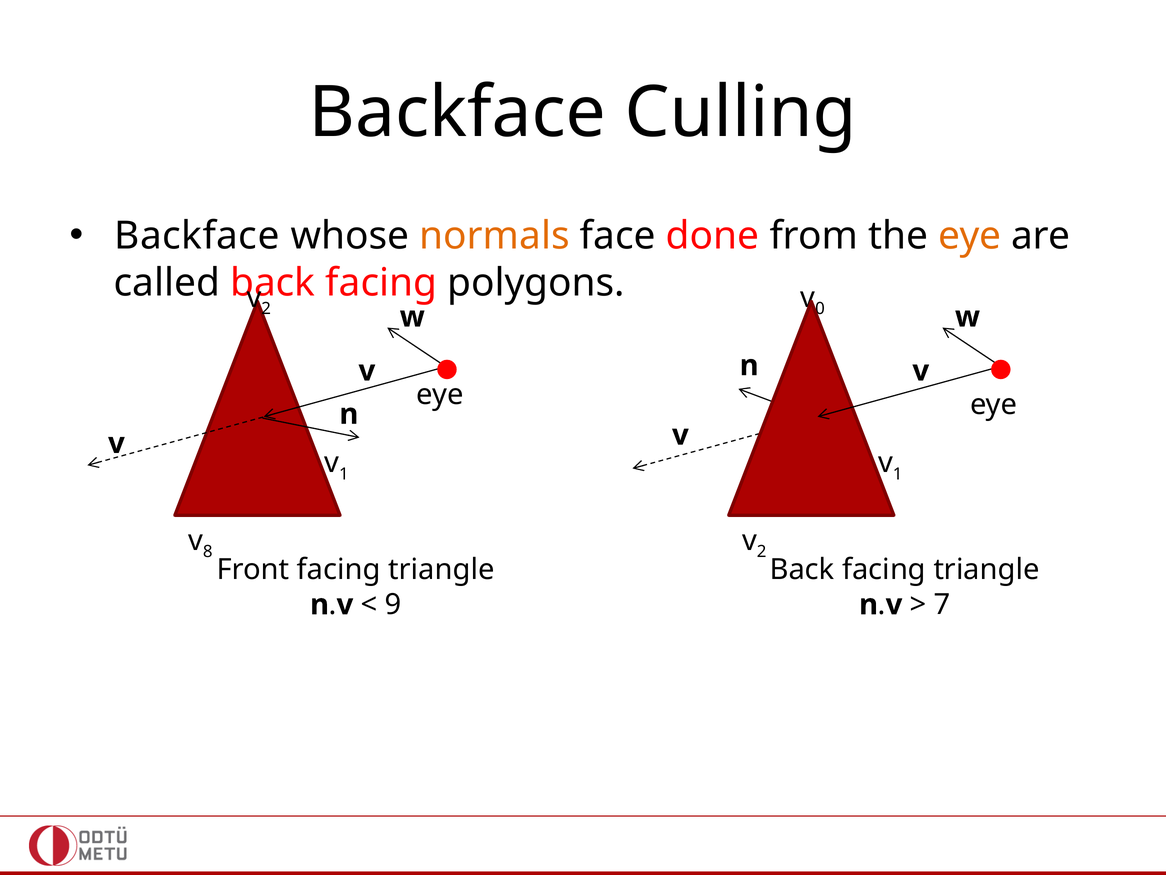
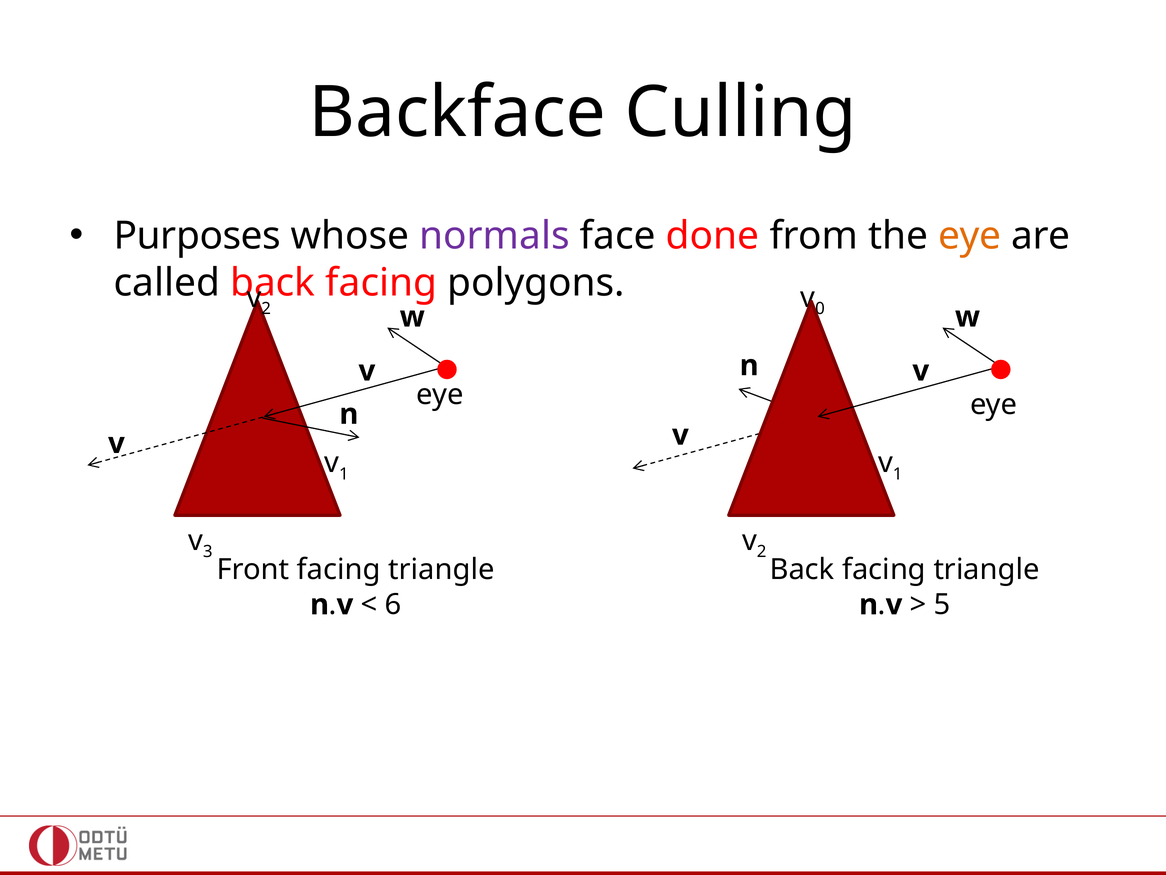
Backface: Backface -> Purposes (197, 236)
normals colour: orange -> purple (495, 236)
8: 8 -> 3 (208, 552)
9: 9 -> 6 (393, 604)
7: 7 -> 5 (942, 604)
